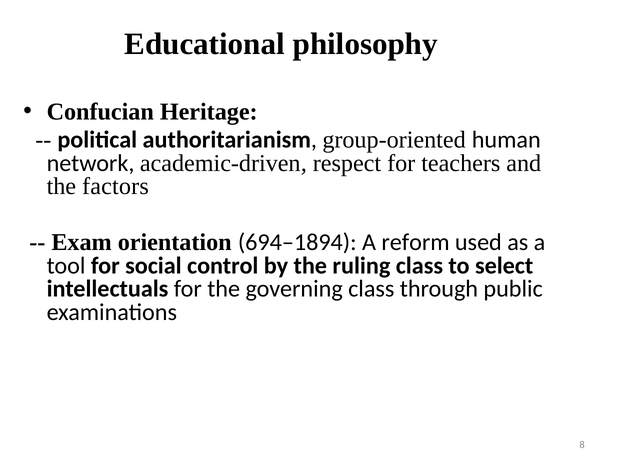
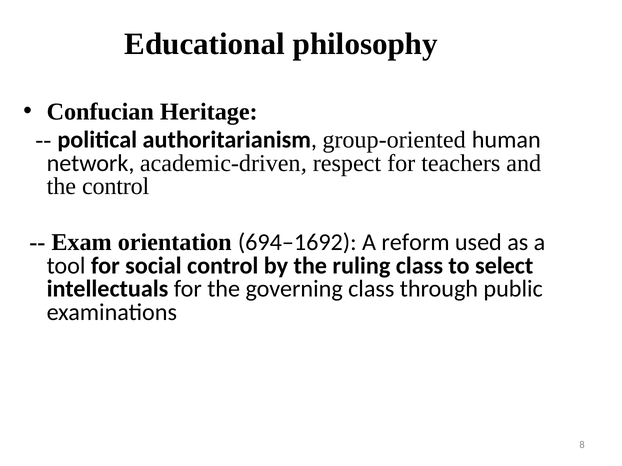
the factors: factors -> control (116, 187)
694–1894: 694–1894 -> 694–1692 (297, 243)
